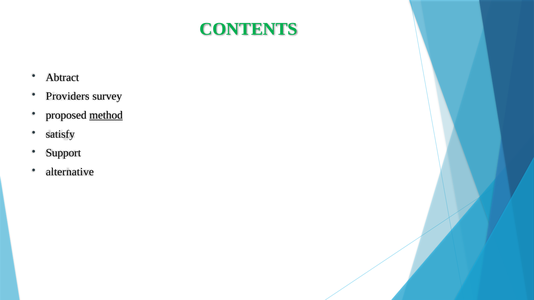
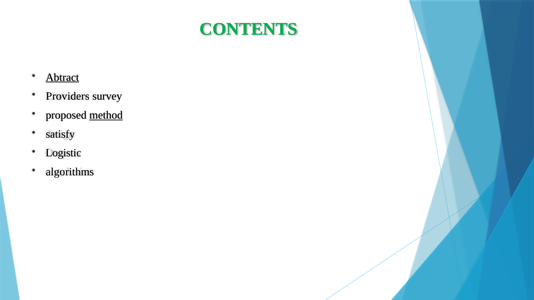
Abtract underline: none -> present (62, 77)
Support: Support -> Logistic (63, 153)
alternative: alternative -> algorithms (70, 172)
